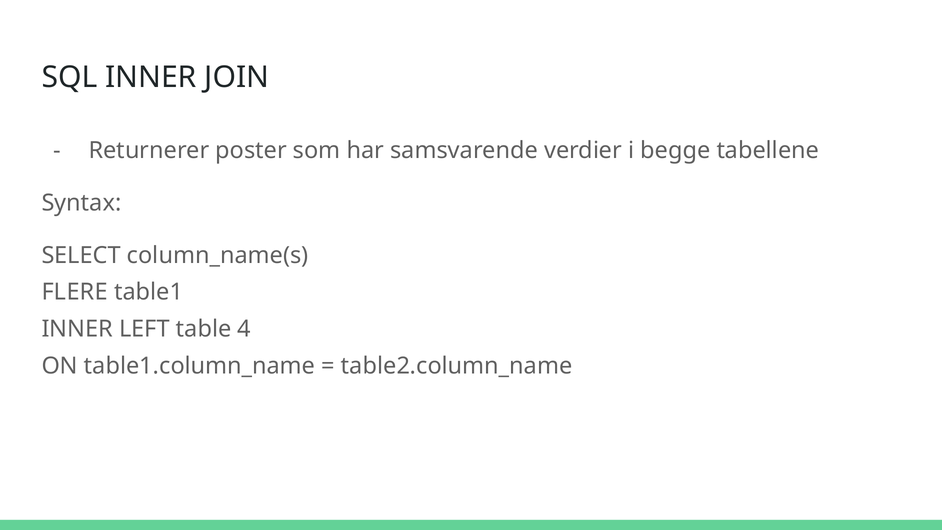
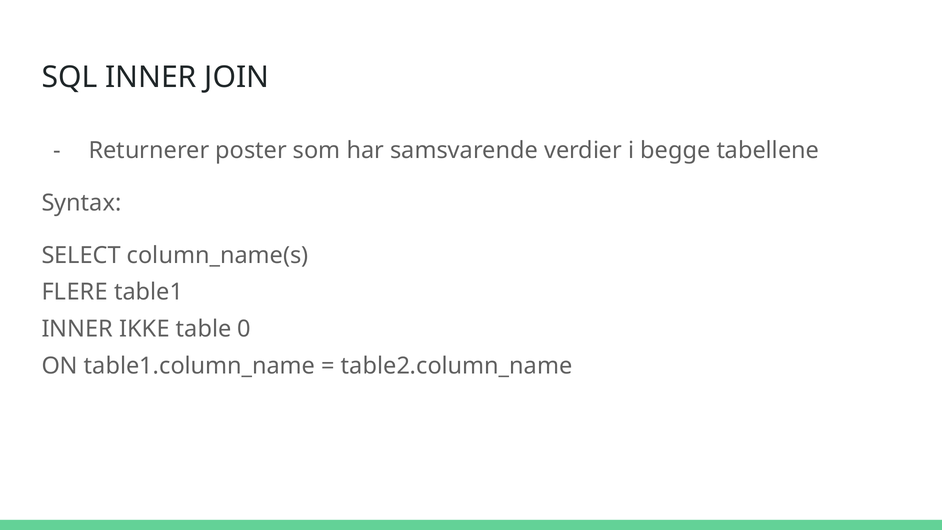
LEFT: LEFT -> IKKE (144, 329)
4: 4 -> 0 (244, 329)
